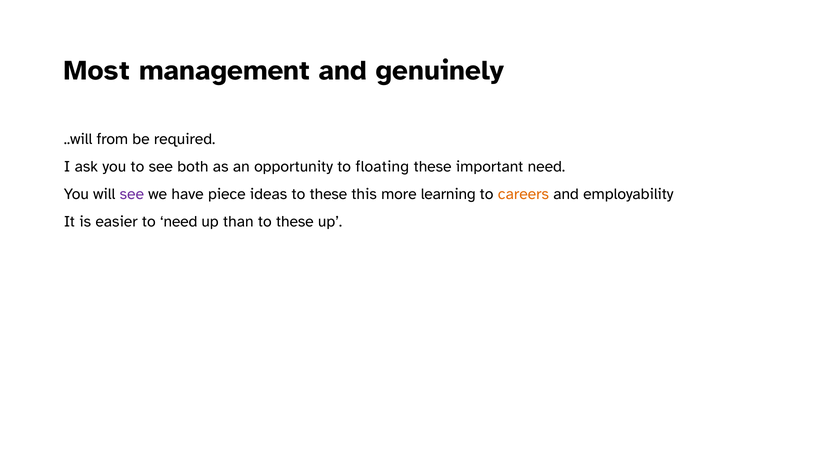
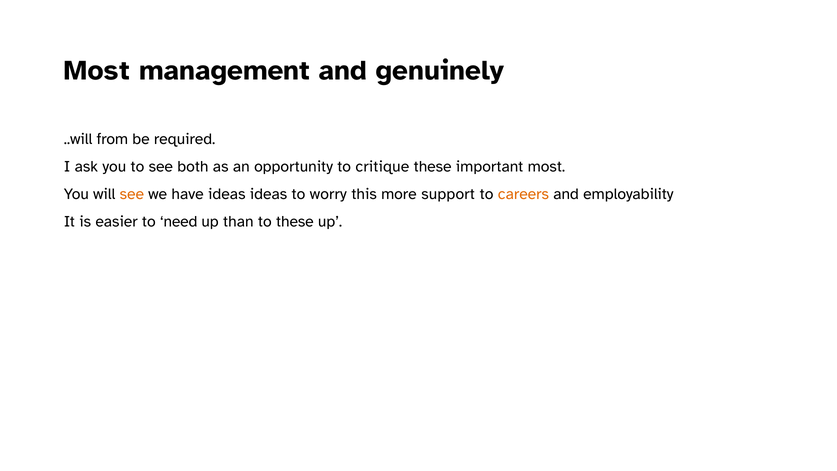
floating: floating -> critique (382, 167)
important need: need -> most (546, 167)
see colour: purple -> orange (132, 194)
have piece: piece -> ideas (227, 194)
ideas to these: these -> worry (328, 194)
learning: learning -> support (448, 194)
